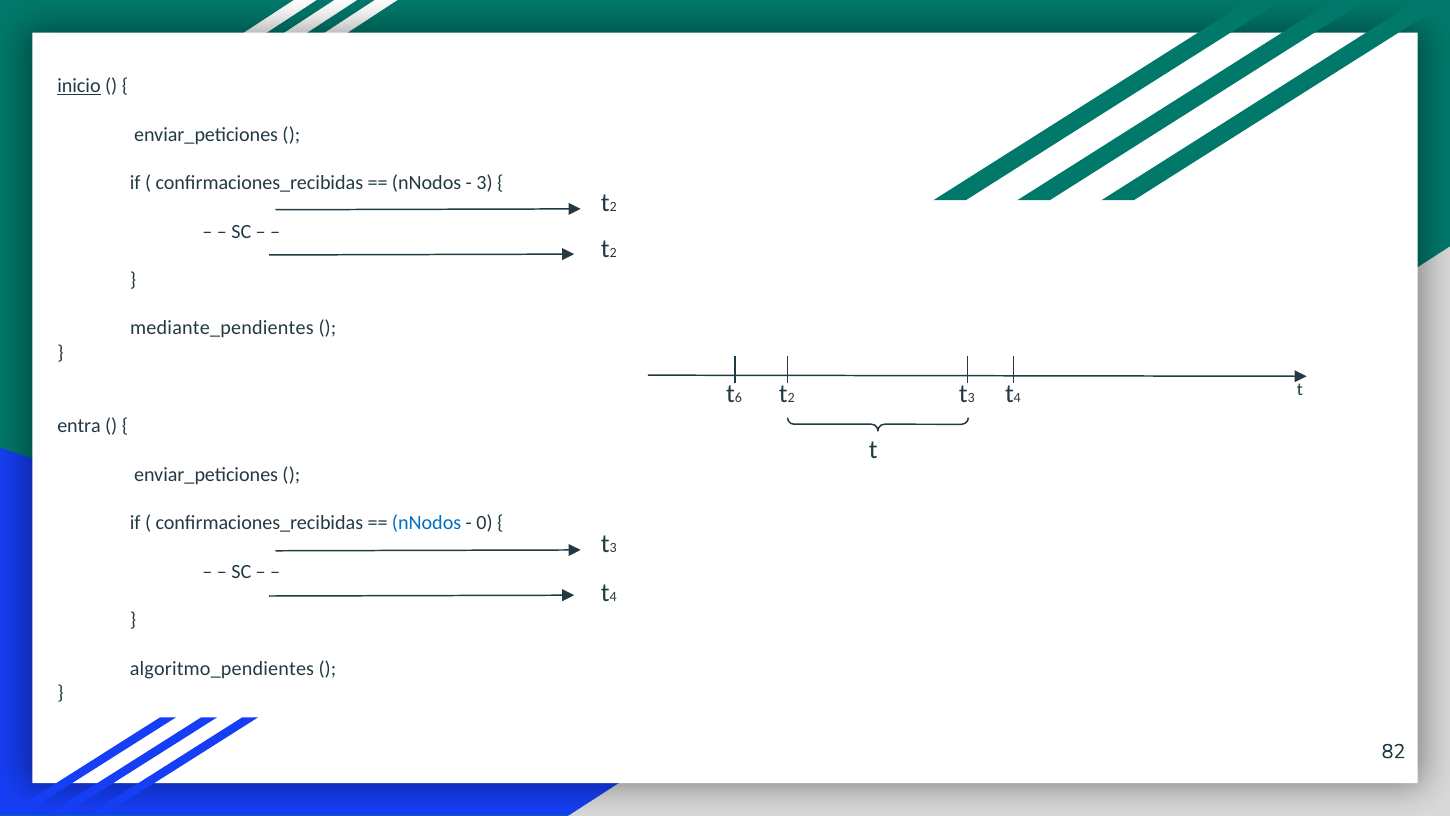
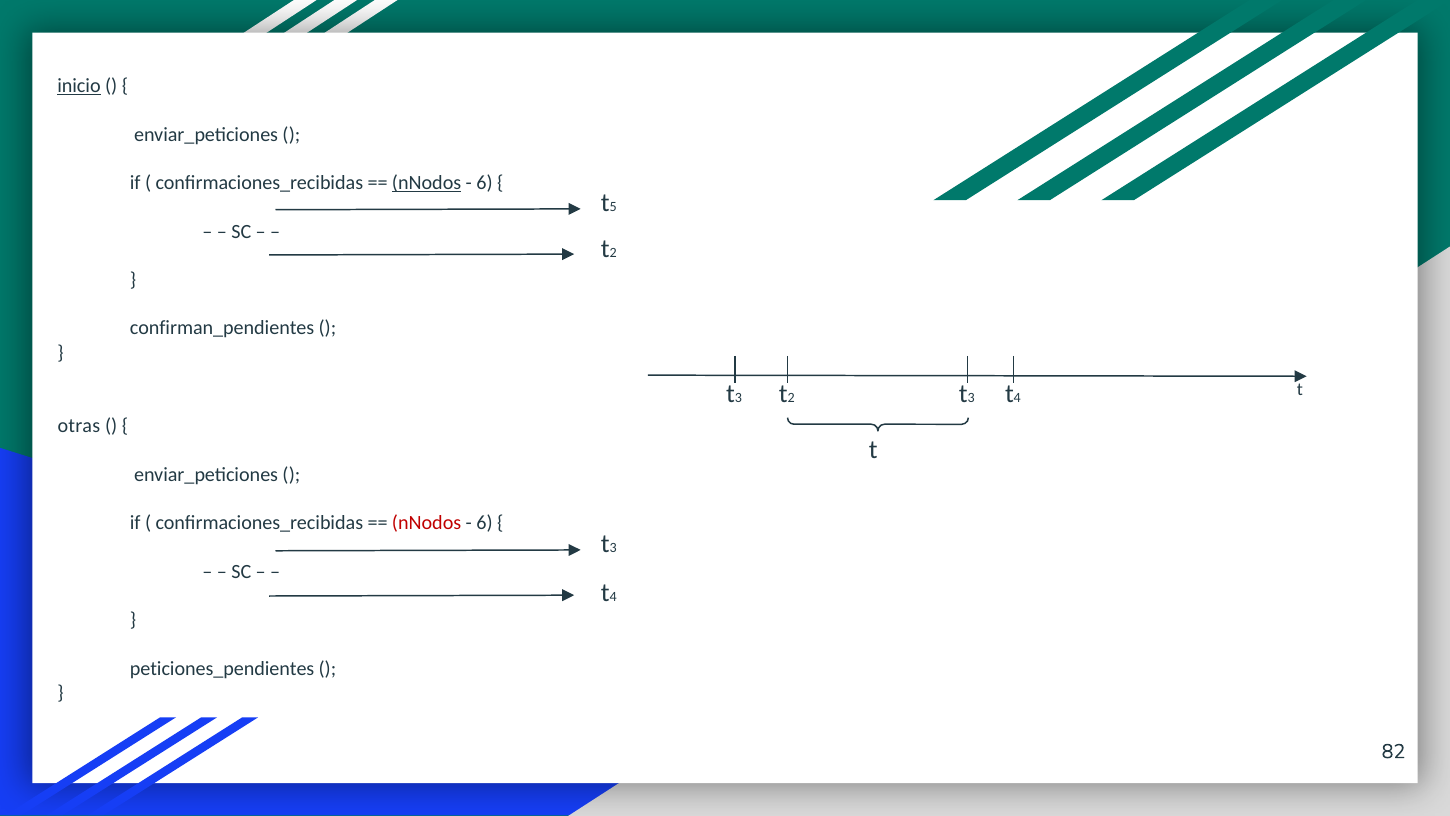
nNodos underline: none -> present (427, 183)
3: 3 -> 6 (484, 183)
2: 2 -> 5 (613, 207)
mediante_pendientes: mediante_pendientes -> confirman_pendientes (222, 328)
6: 6 -> 3 (738, 397)
entra: entra -> otras (79, 426)
nNodos colour: blue -> red (427, 523)
0: 0 -> 6 (484, 523)
algoritmo_pendientes: algoritmo_pendientes -> peticiones_pendientes (222, 668)
